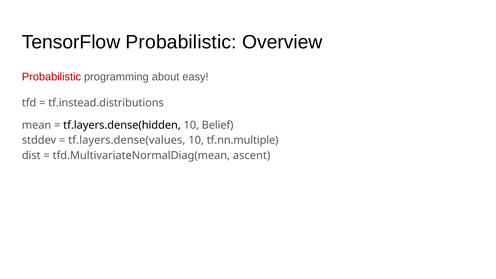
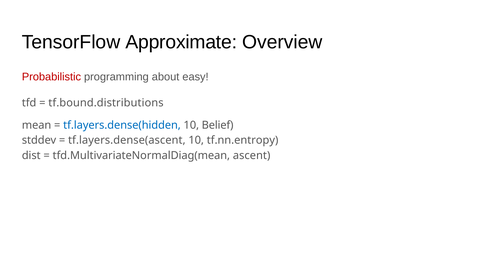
TensorFlow Probabilistic: Probabilistic -> Approximate (181, 42)
tf.instead.distributions: tf.instead.distributions -> tf.bound.distributions (106, 103)
tf.layers.dense(hidden colour: black -> blue (122, 125)
tf.layers.dense(values: tf.layers.dense(values -> tf.layers.dense(ascent (127, 140)
tf.nn.multiple: tf.nn.multiple -> tf.nn.entropy (243, 140)
